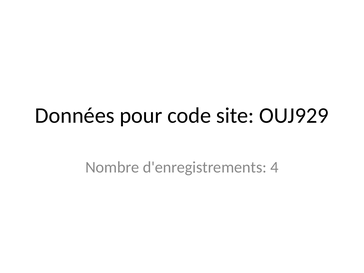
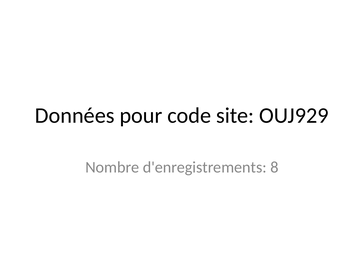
4: 4 -> 8 (274, 167)
